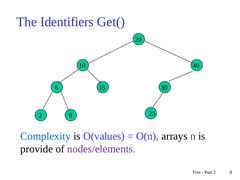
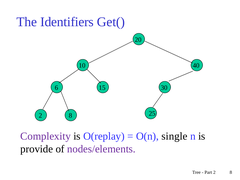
Complexity colour: blue -> purple (46, 136)
O(values: O(values -> O(replay (104, 136)
arrays: arrays -> single (174, 136)
